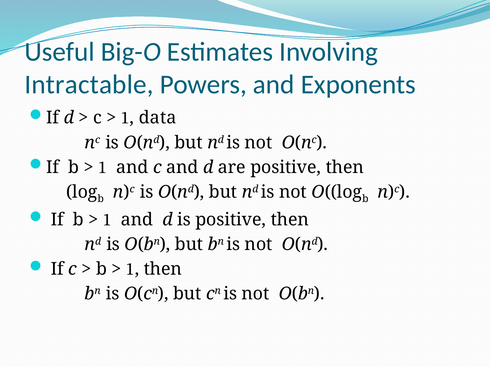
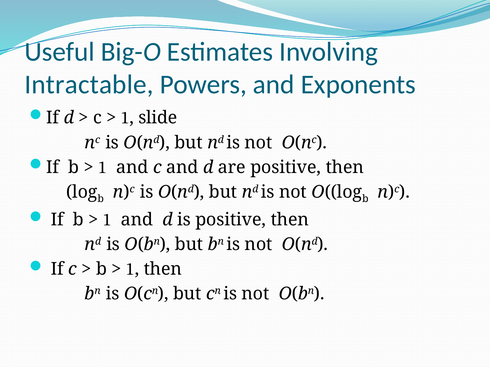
data: data -> slide (158, 118)
